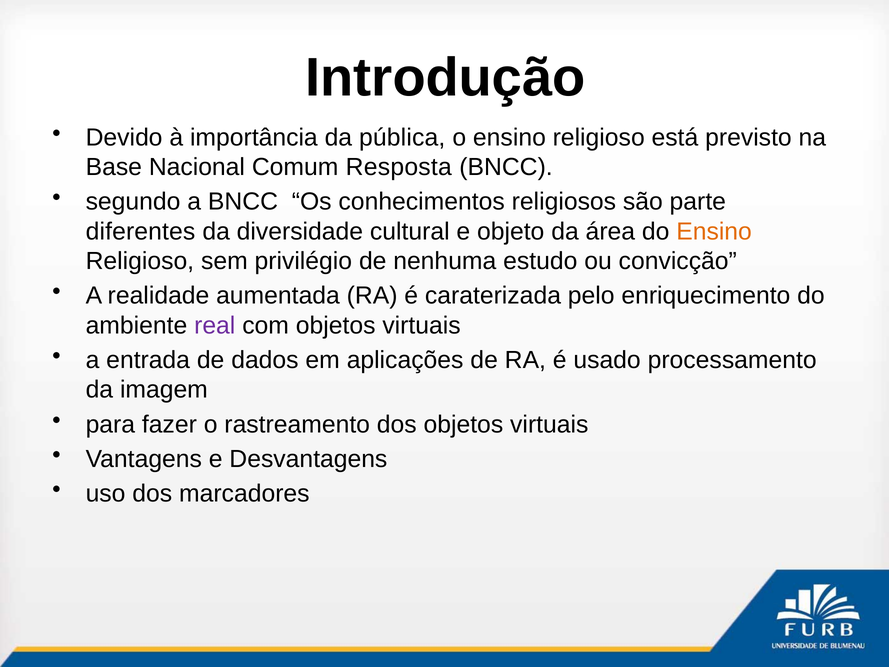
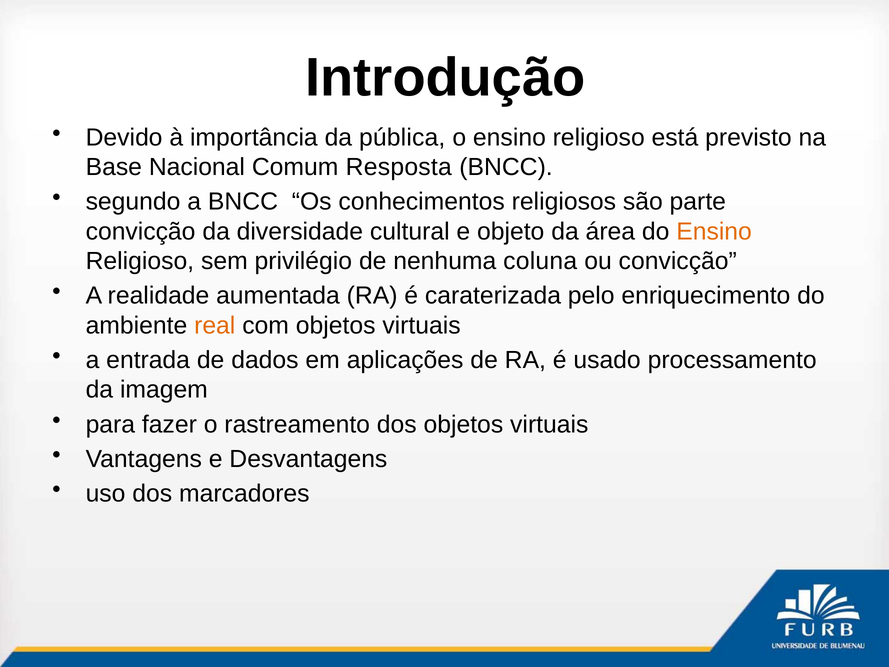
diferentes: diferentes -> convicção (141, 231)
estudo: estudo -> coluna (540, 261)
real colour: purple -> orange (215, 325)
